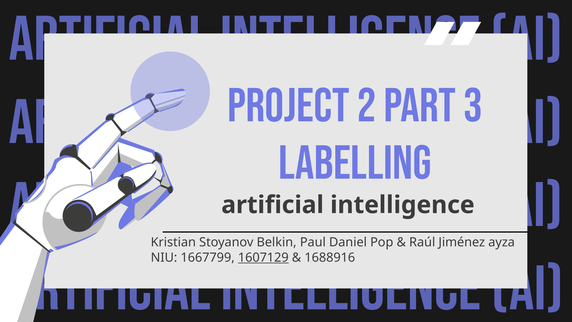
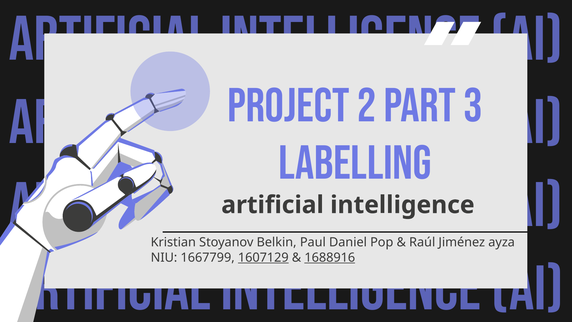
1688916 underline: none -> present (330, 257)
